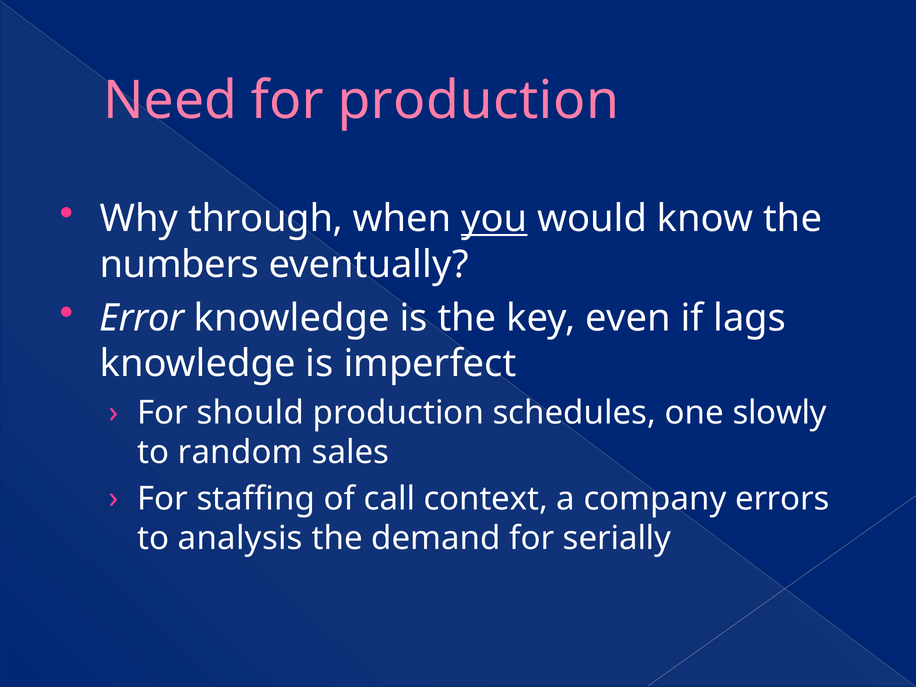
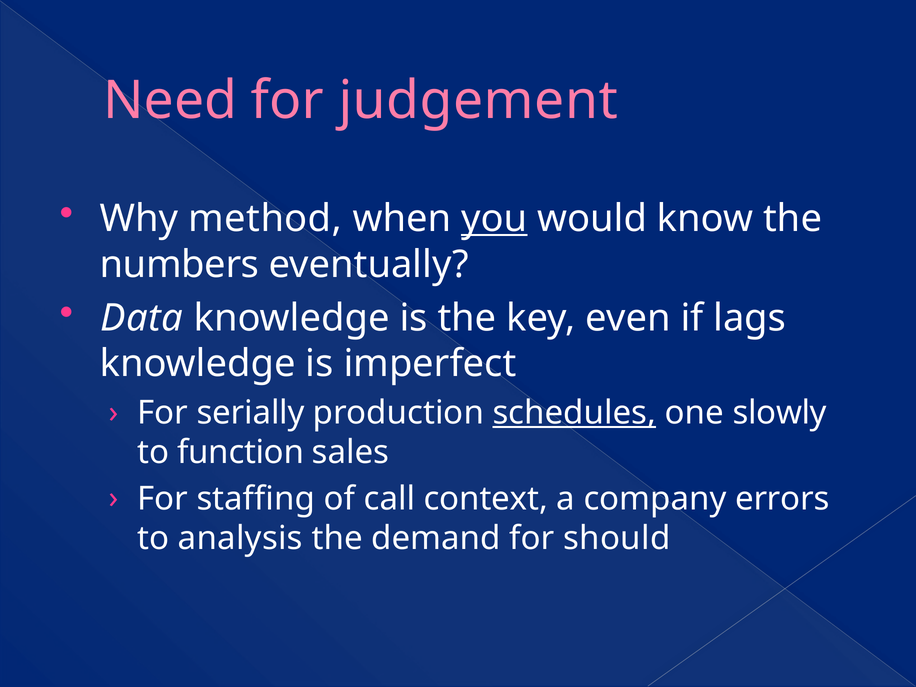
for production: production -> judgement (478, 101)
through: through -> method (265, 219)
Error: Error -> Data (142, 318)
should: should -> serially (251, 413)
schedules underline: none -> present (574, 413)
random: random -> function (241, 452)
serially: serially -> should (617, 538)
